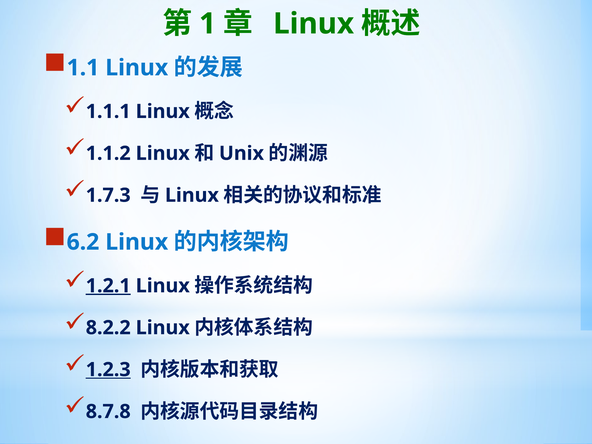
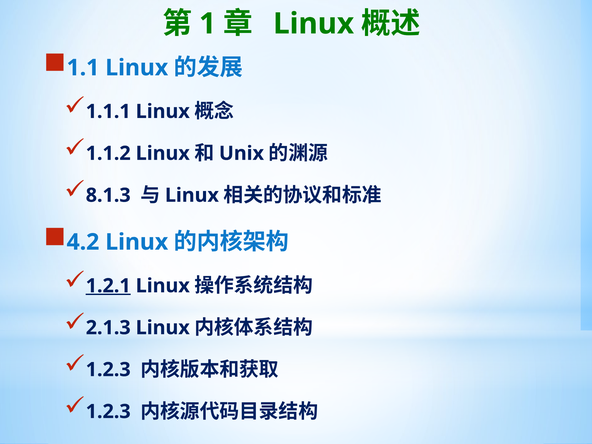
1.7.3: 1.7.3 -> 8.1.3 (108, 195)
6.2: 6.2 -> 4.2 (83, 242)
8.2.2: 8.2.2 -> 2.1.3 (108, 328)
1.2.3 underline: present -> none (108, 370)
8.7.8: 8.7.8 -> 1.2.3 (108, 412)
